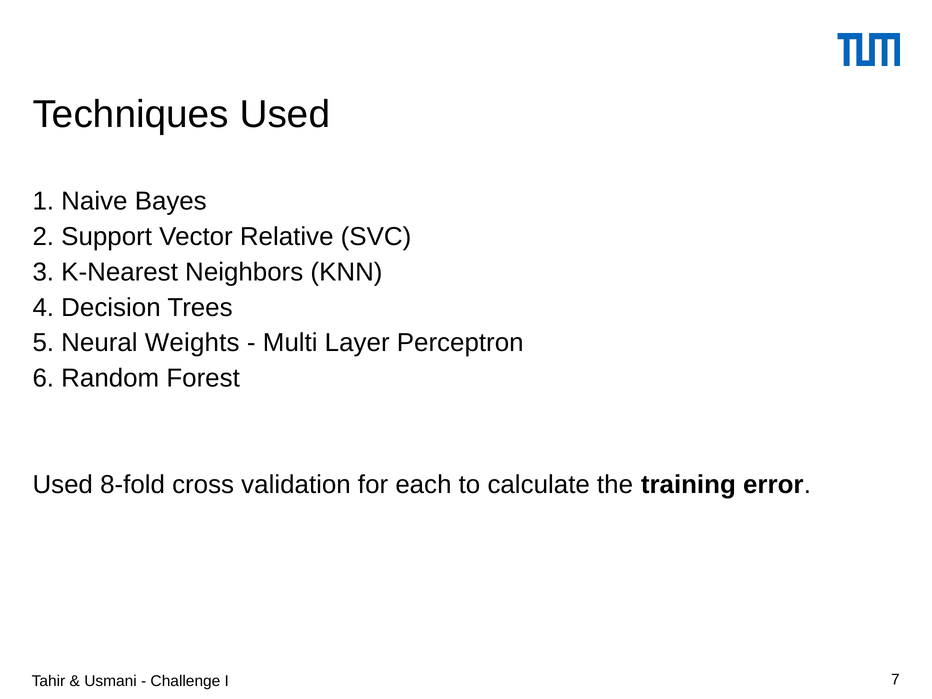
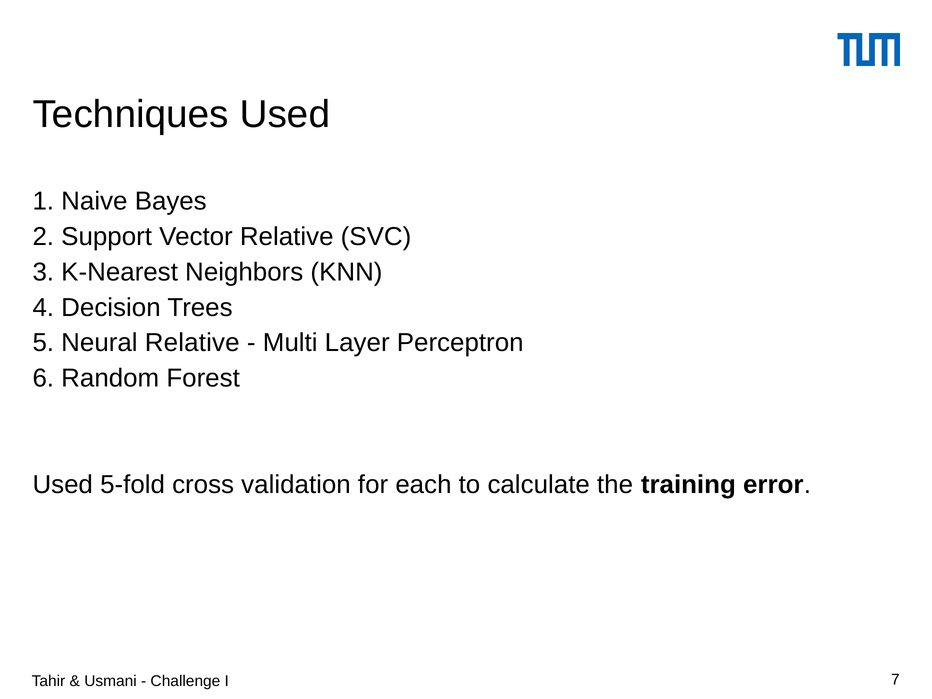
Neural Weights: Weights -> Relative (192, 343)
8-fold: 8-fold -> 5-fold (133, 485)
